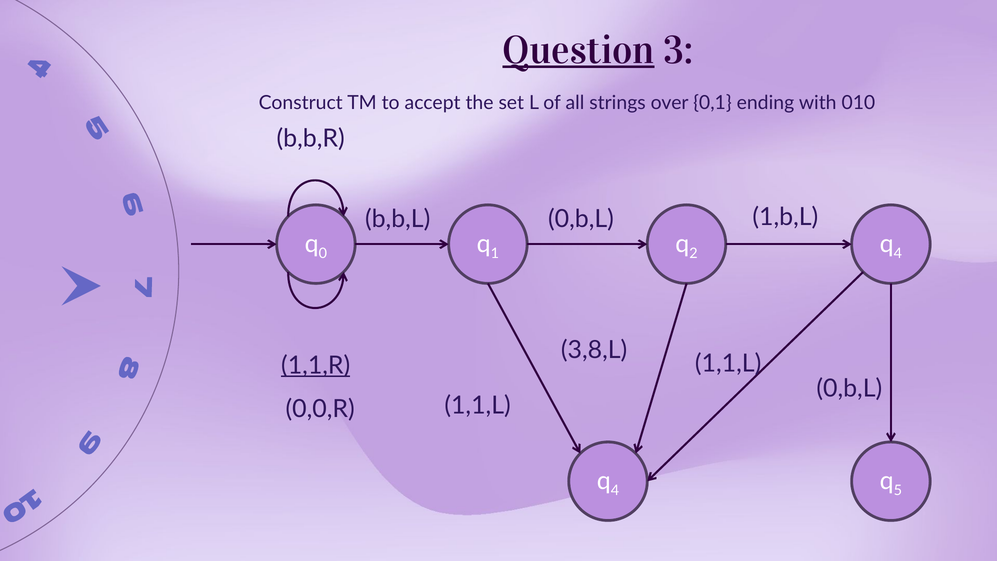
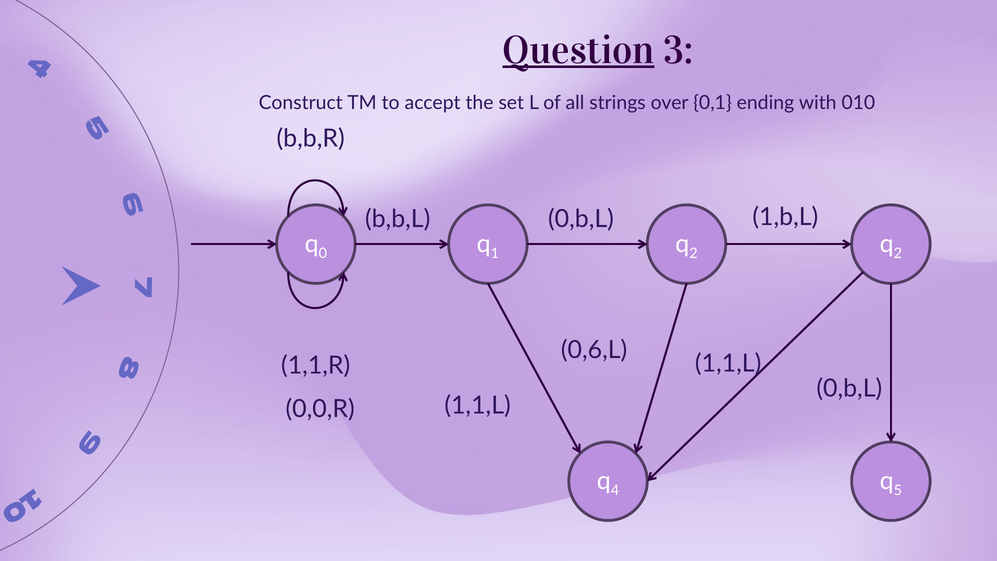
4: 4 -> 2 (898, 253)
3,8,L: 3,8,L -> 0,6,L (594, 350)
1,1,R underline: present -> none (316, 365)
